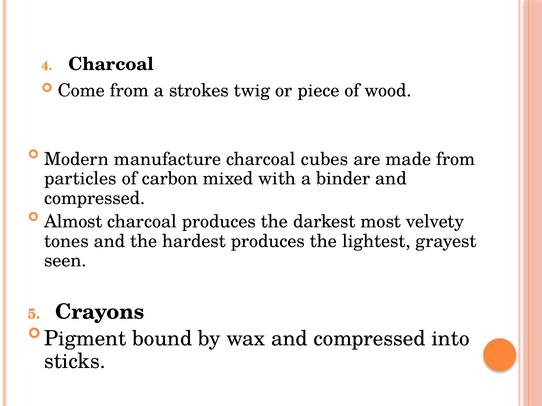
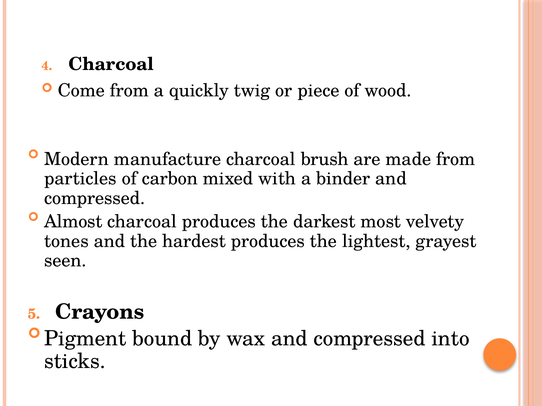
strokes: strokes -> quickly (199, 91)
cubes: cubes -> brush (325, 159)
